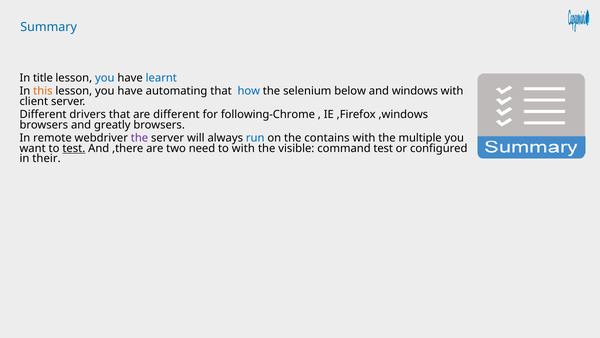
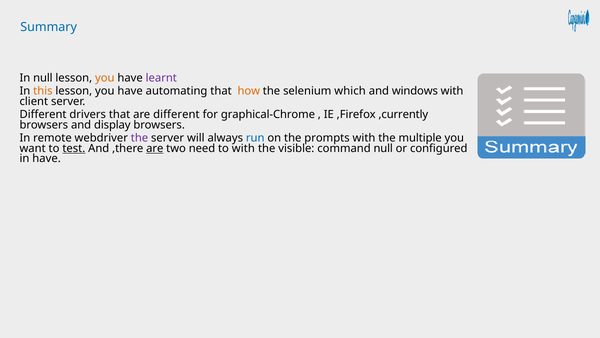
In title: title -> null (43, 78)
you colour: blue -> orange (105, 78)
learnt colour: blue -> purple (161, 78)
how colour: blue -> orange (249, 91)
below: below -> which (350, 91)
following-Chrome: following-Chrome -> graphical-Chrome (268, 114)
,windows: ,windows -> ,currently (403, 114)
greatly: greatly -> display (112, 125)
contains: contains -> prompts (327, 138)
are underline: none -> present (155, 148)
command test: test -> null (383, 148)
in their: their -> have (47, 159)
